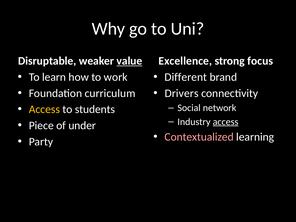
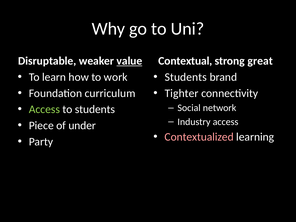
Excellence: Excellence -> Contextual (185, 61)
focus: focus -> great (260, 61)
Different: Different -> Students (186, 77)
Drivers: Drivers -> Tighter (182, 93)
Access colour: yellow -> light green (44, 109)
access underline: present -> none (226, 122)
